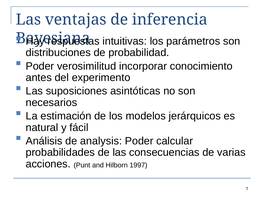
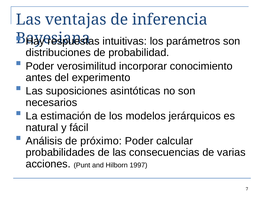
analysis: analysis -> próximo (101, 141)
